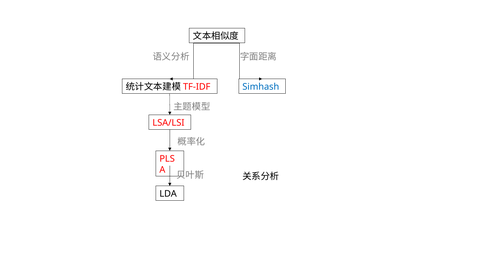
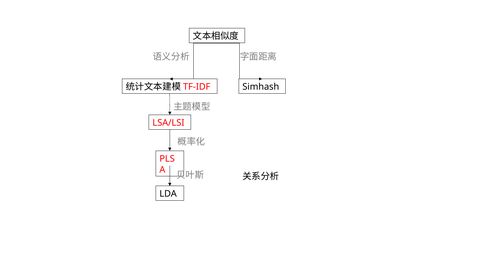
Simhash colour: blue -> black (261, 87)
